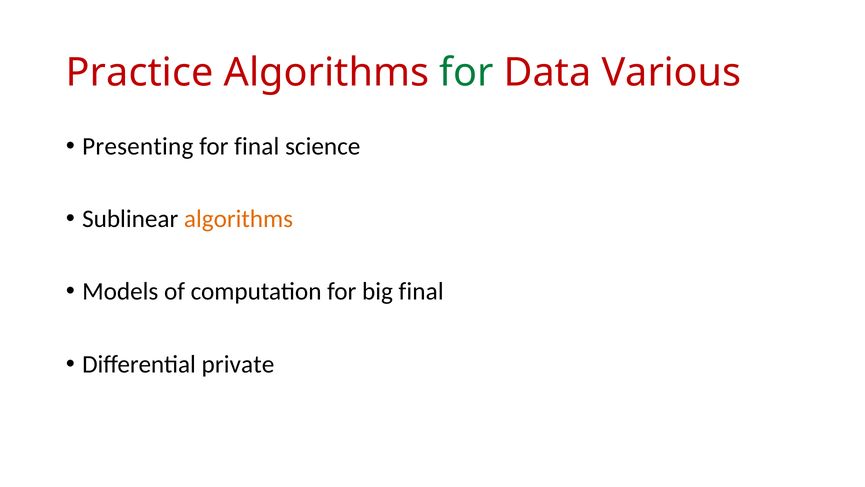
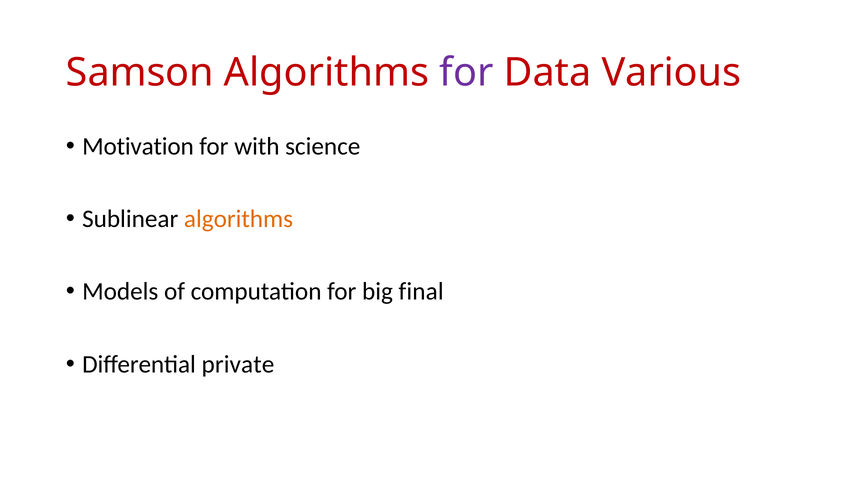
Practice: Practice -> Samson (140, 73)
for colour: green -> purple (466, 73)
Presenting: Presenting -> Motivation (138, 146)
for final: final -> with (257, 146)
